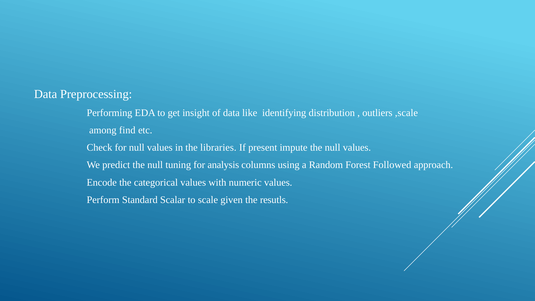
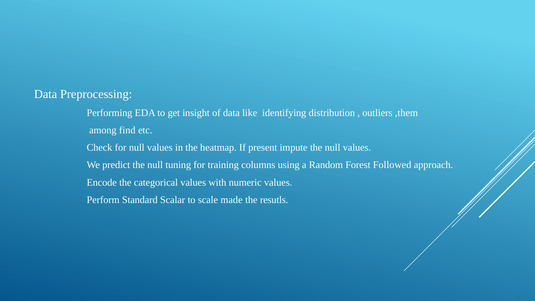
,scale: ,scale -> ,them (406, 113)
libraries: libraries -> heatmap (218, 148)
analysis: analysis -> training (223, 165)
given: given -> made (232, 200)
